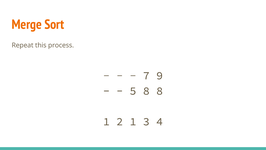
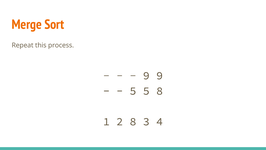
7: 7 -> 9 (146, 75)
5 8: 8 -> 5 (146, 91)
2 1: 1 -> 8 (133, 121)
